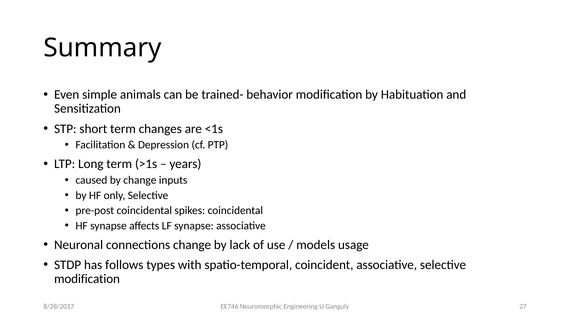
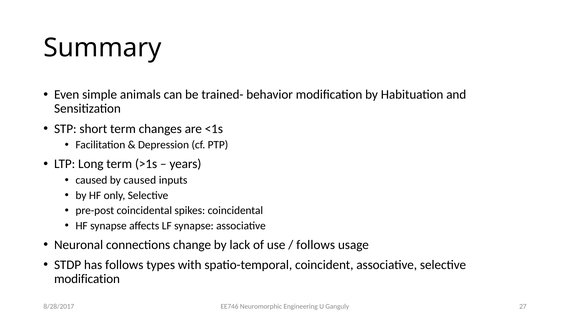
by change: change -> caused (140, 180)
models: models -> follows (316, 244)
